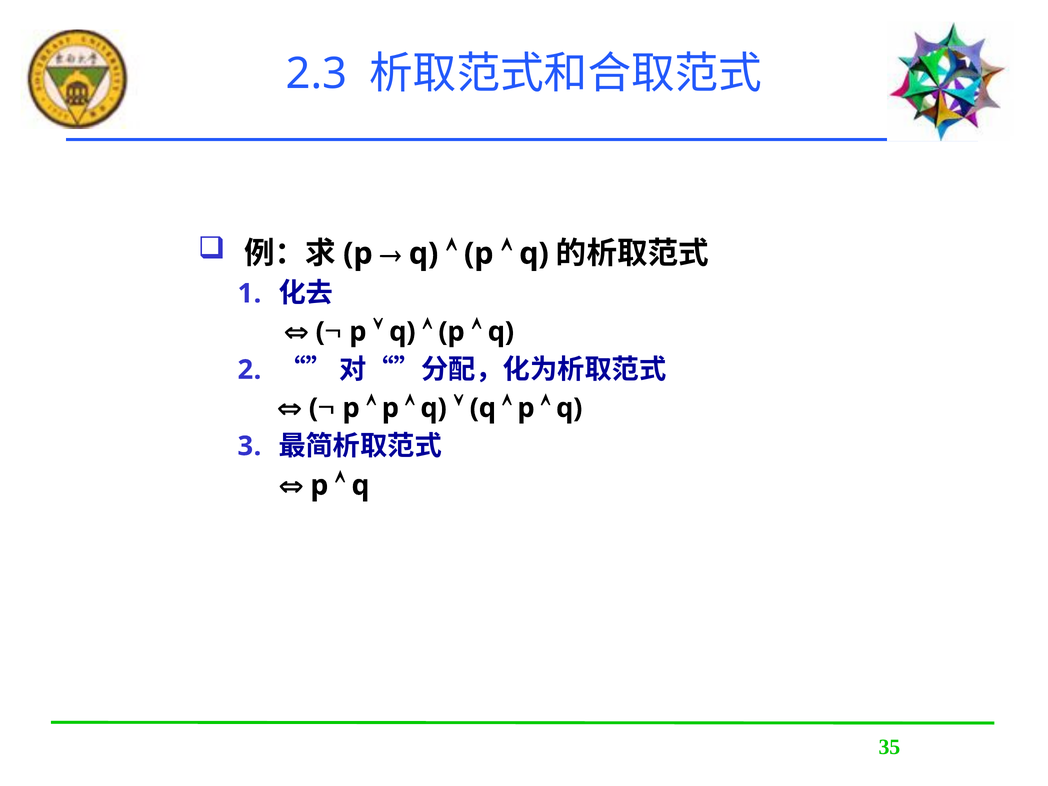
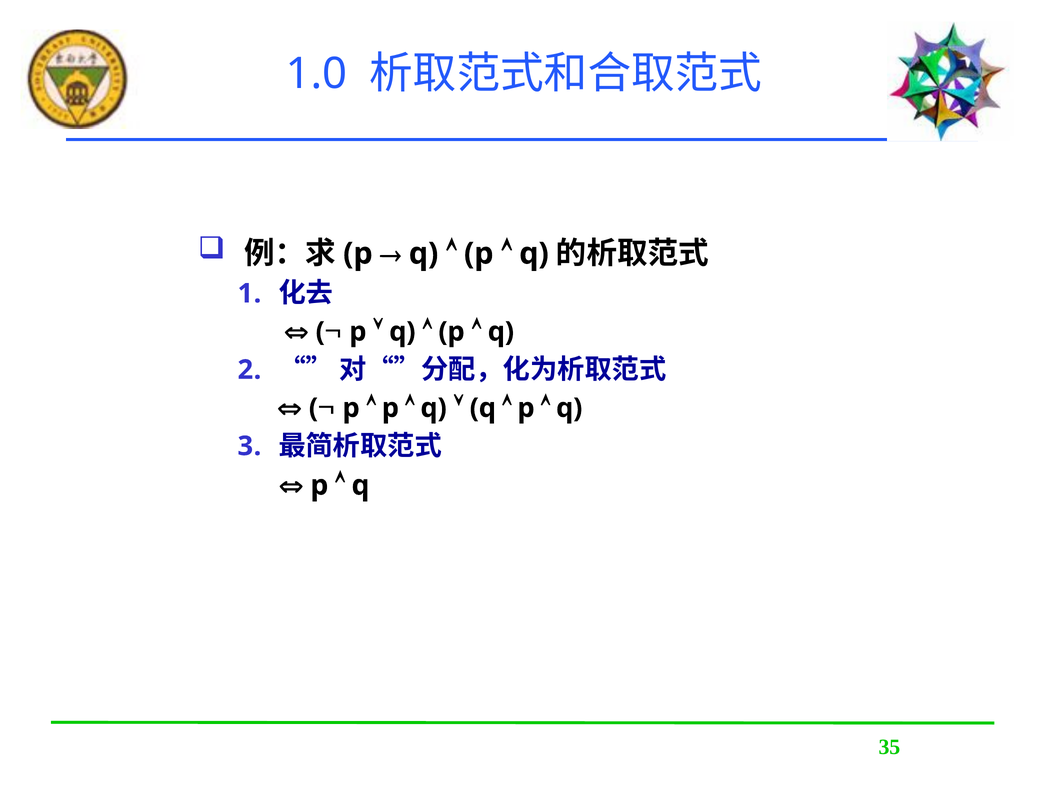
2.3: 2.3 -> 1.0 (317, 74)
